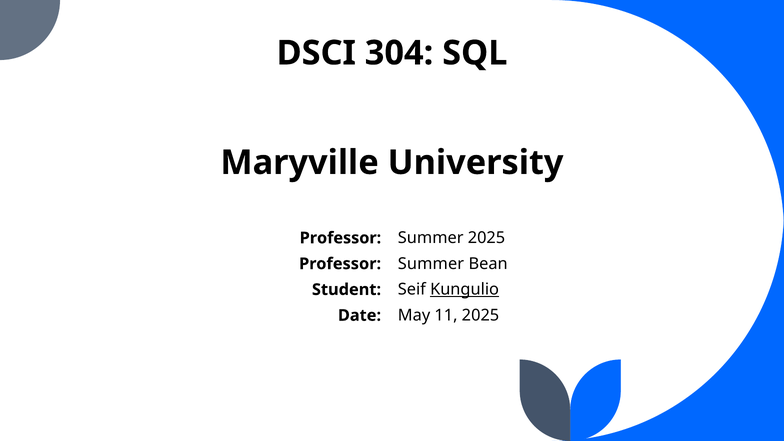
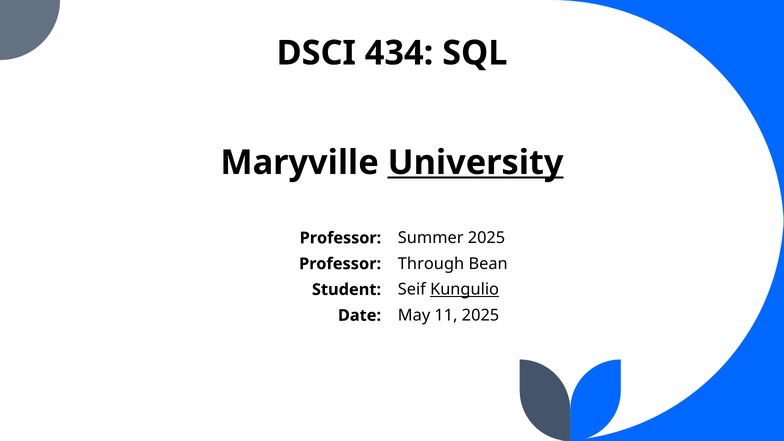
304: 304 -> 434 (399, 53)
University underline: none -> present (476, 163)
Summer: Summer -> Through (431, 264)
